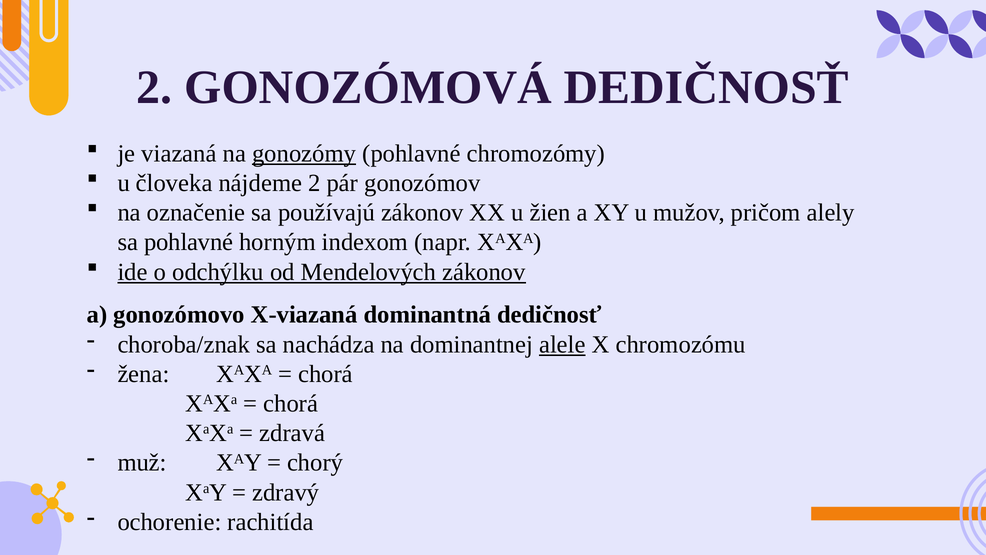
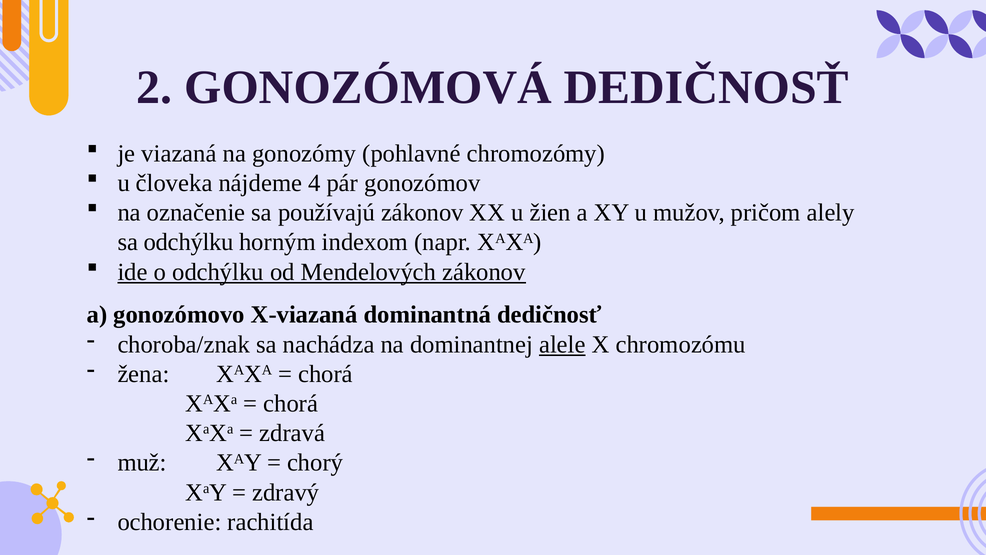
gonozómy underline: present -> none (304, 153)
nájdeme 2: 2 -> 4 (314, 183)
sa pohlavné: pohlavné -> odchýlku (189, 242)
